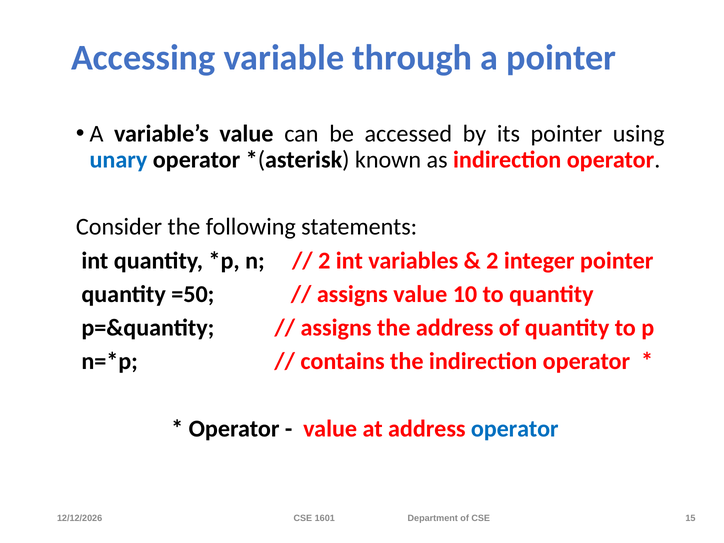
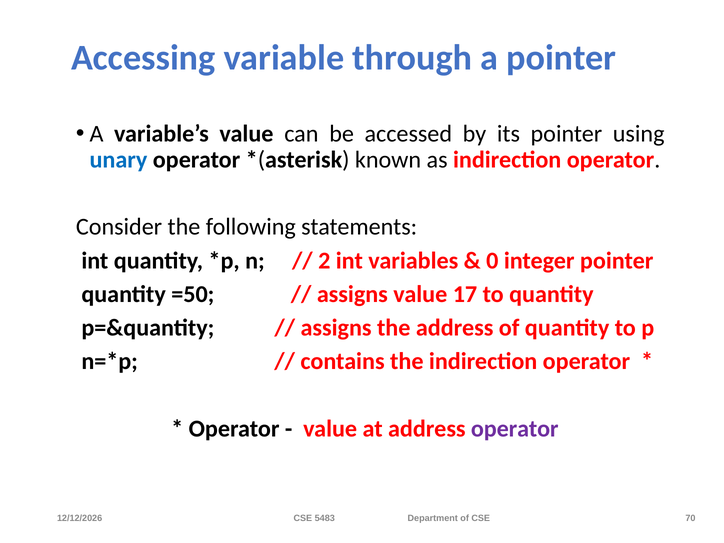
2: 2 -> 0 (492, 261)
10: 10 -> 17 (465, 294)
operator colour: blue -> purple (515, 429)
1601: 1601 -> 5483 (325, 518)
15: 15 -> 70 (690, 518)
